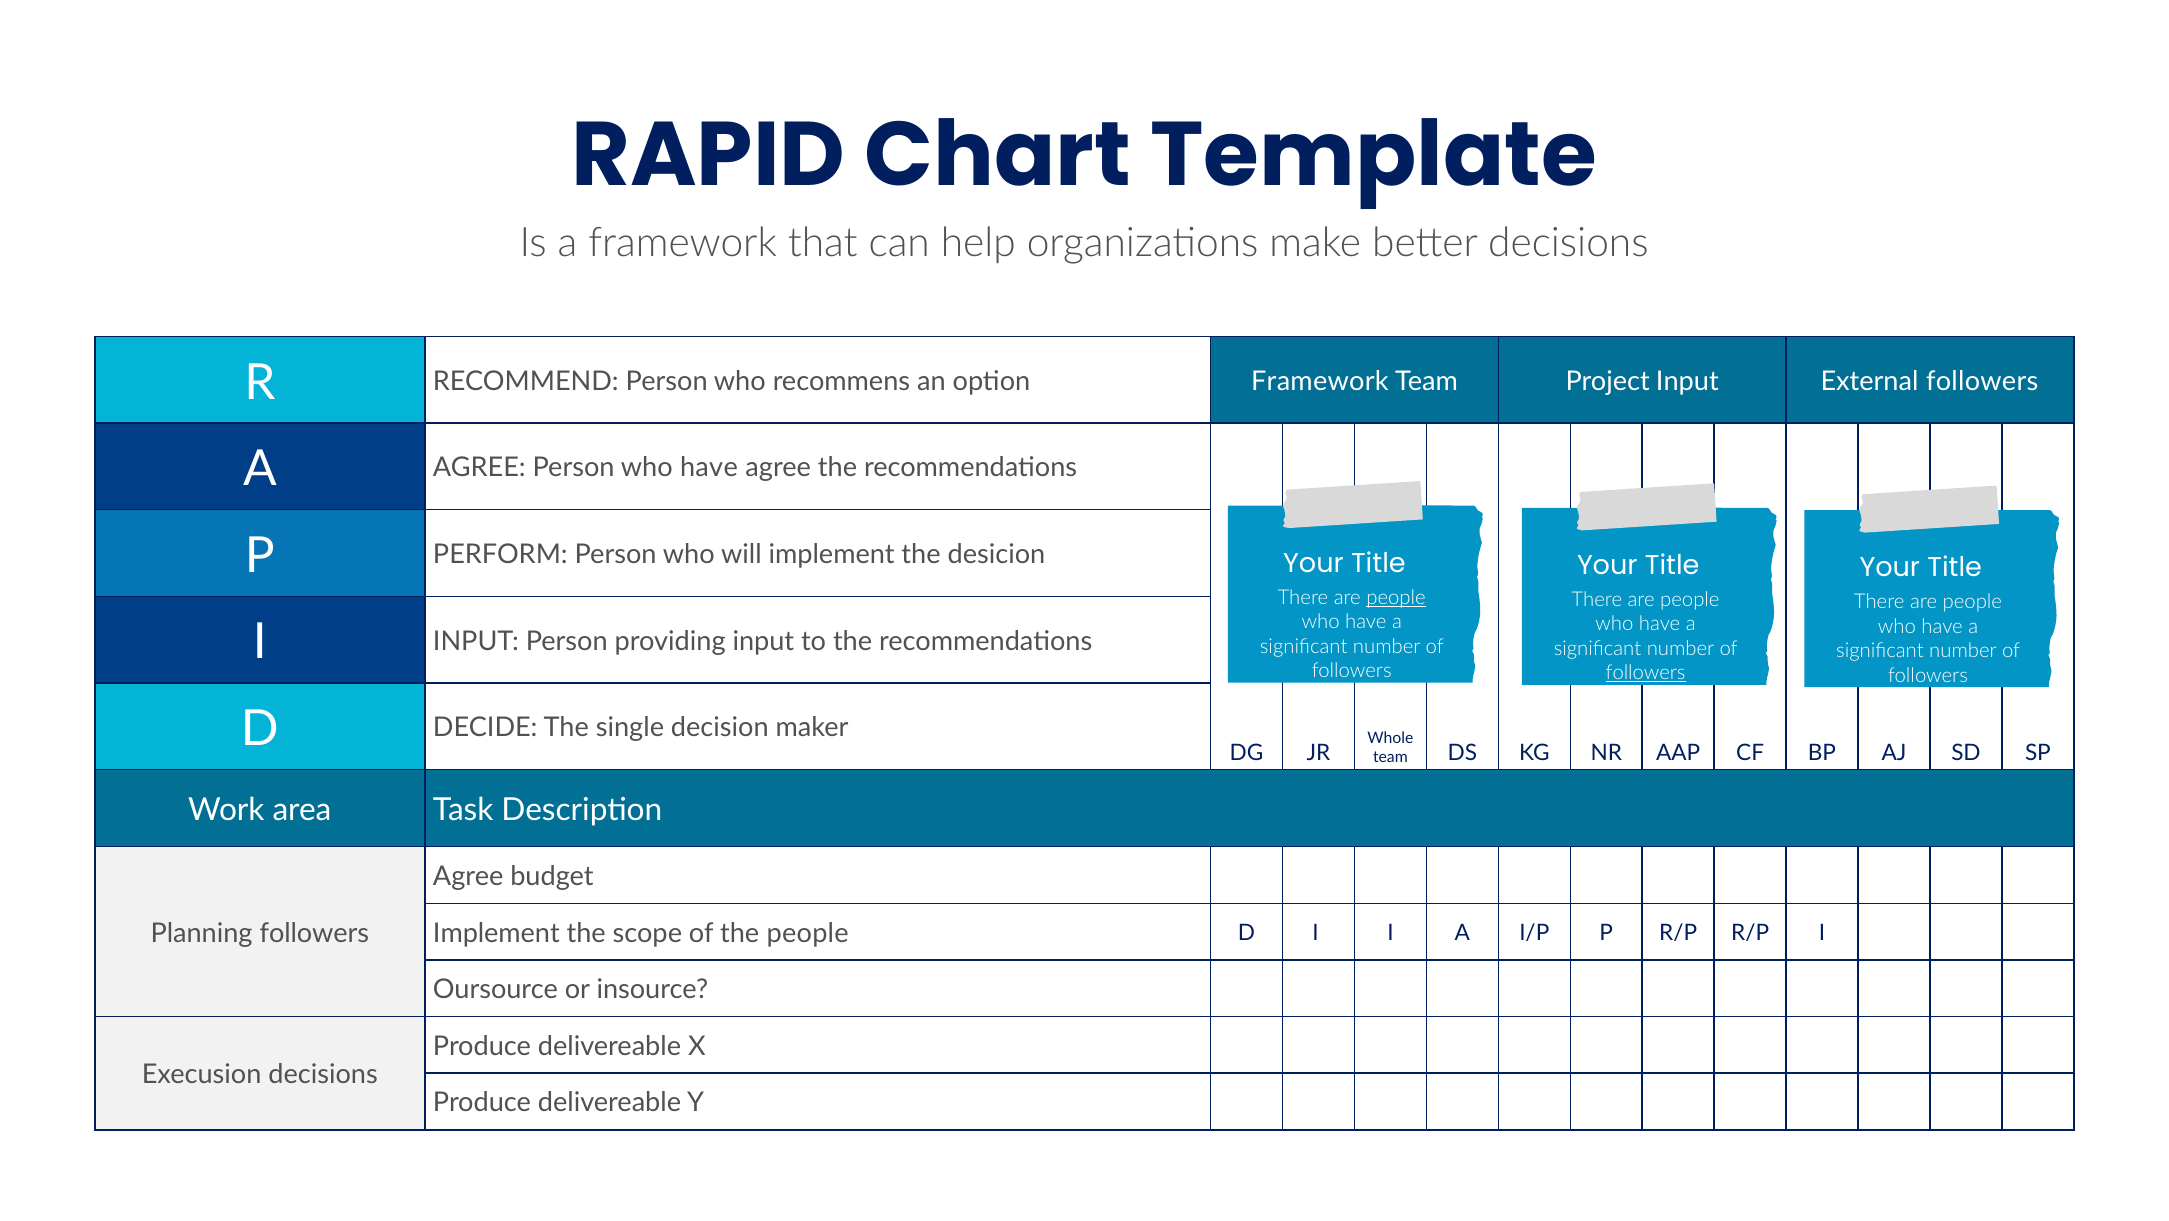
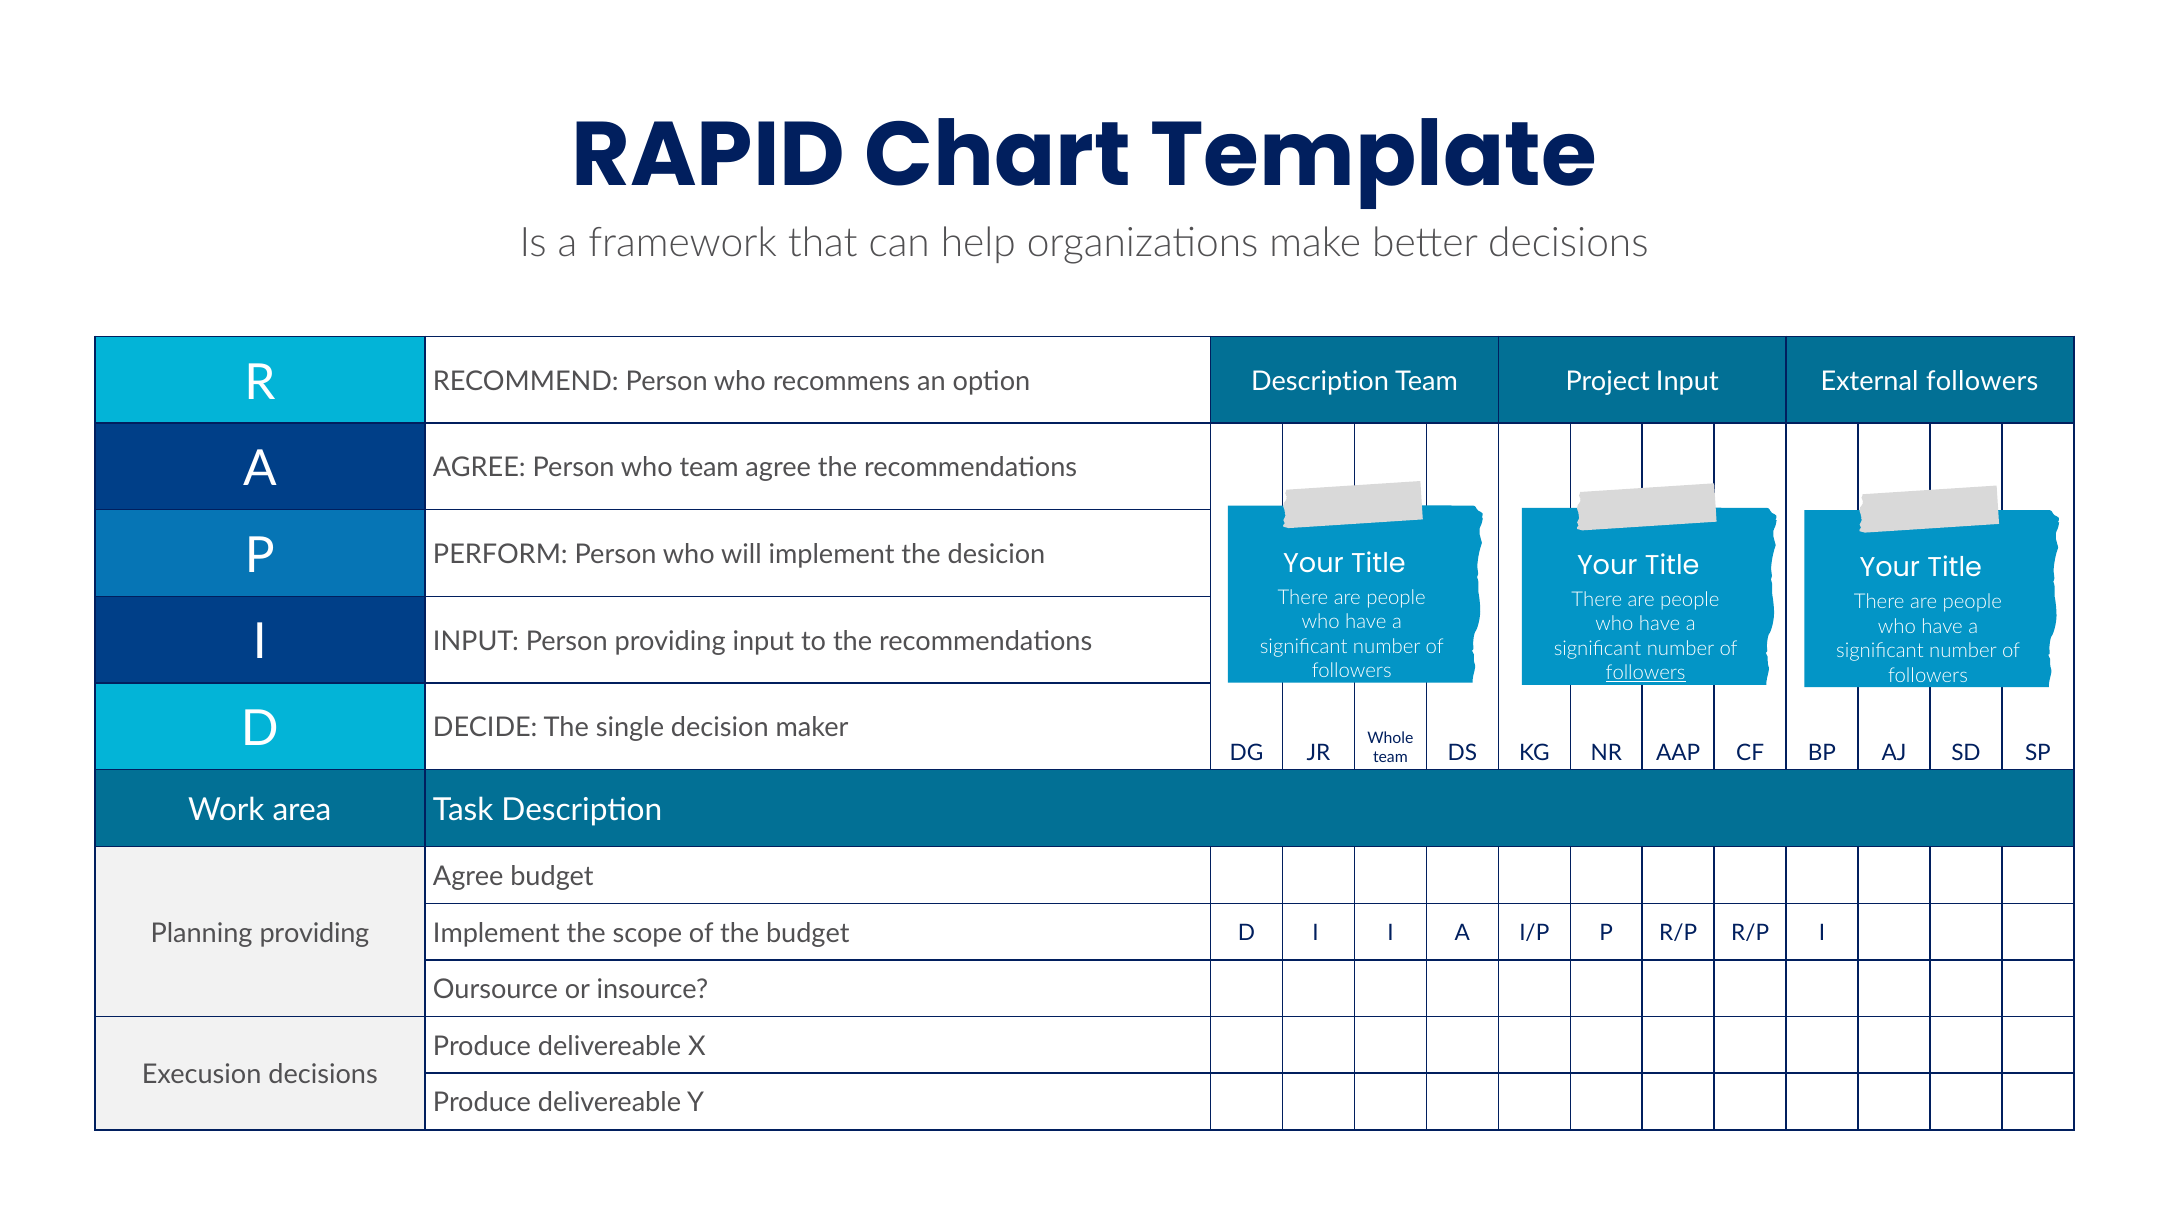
option Framework: Framework -> Description (1320, 381)
Person who have: have -> team (709, 468)
people underline: present -> none (1396, 597)
Planning followers: followers -> providing (314, 933)
the people: people -> budget (808, 933)
